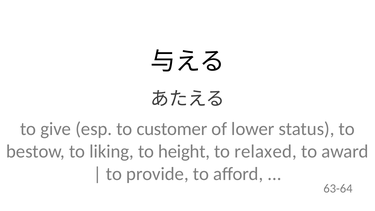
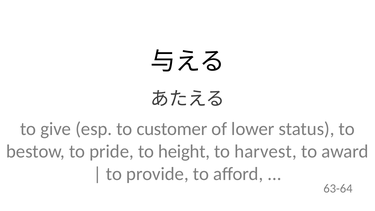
liking: liking -> pride (112, 151)
relaxed: relaxed -> harvest (266, 151)
